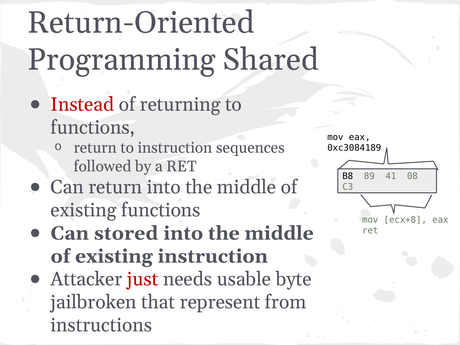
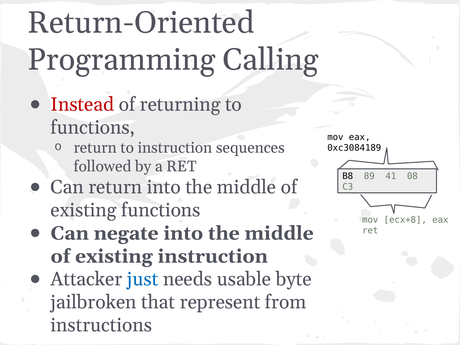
Shared: Shared -> Calling (271, 60)
stored: stored -> negate (126, 233)
just colour: red -> blue (143, 279)
